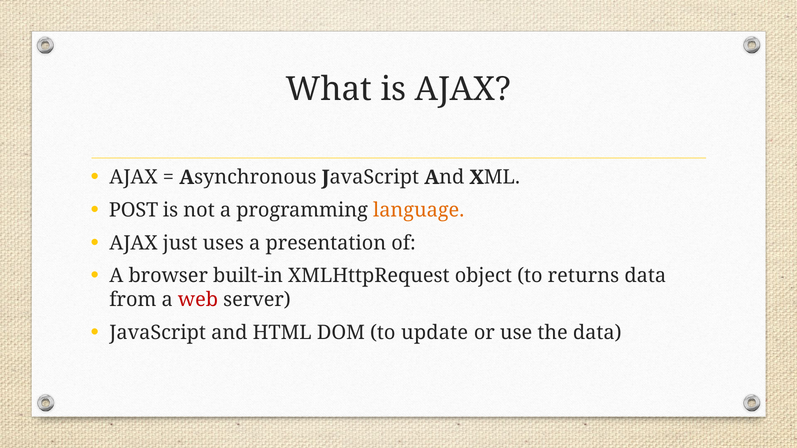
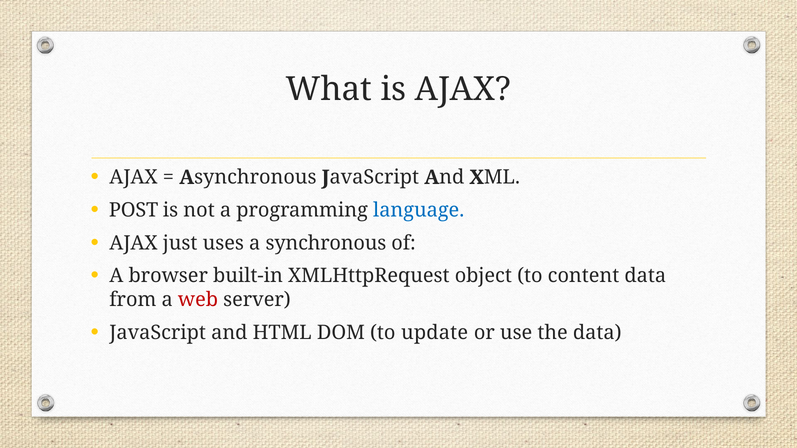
language colour: orange -> blue (419, 210)
presentation: presentation -> synchronous (326, 243)
returns: returns -> content (584, 276)
